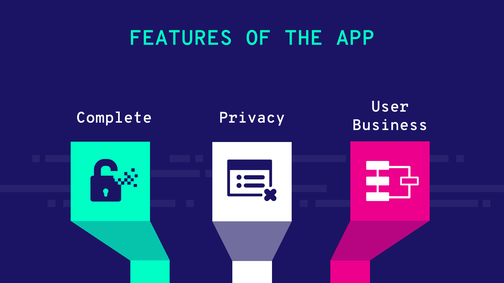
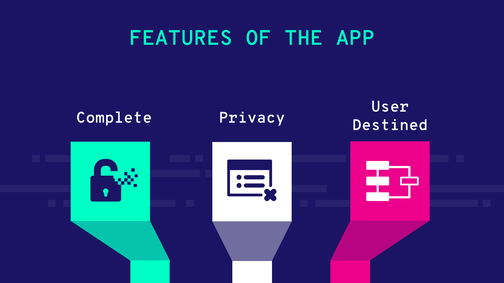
Business: Business -> Destined (390, 125)
